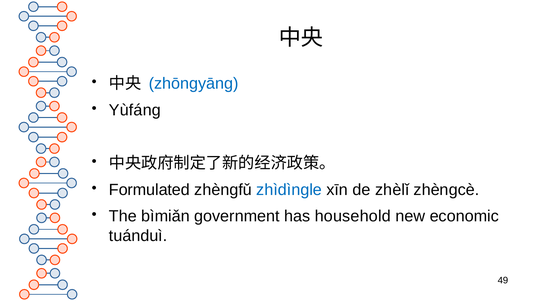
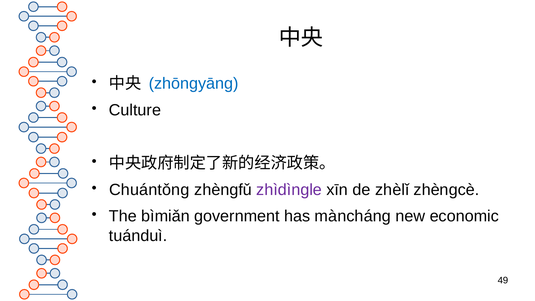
Yùfáng: Yùfáng -> Culture (135, 110)
Formulated: Formulated -> Chuántǒng (149, 190)
zhìdìngle colour: blue -> purple (289, 190)
household: household -> màncháng (353, 216)
